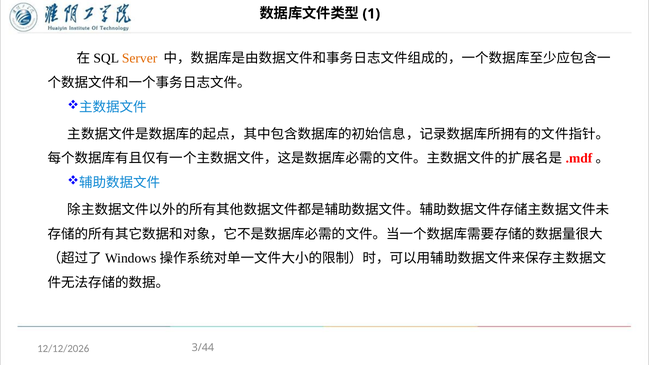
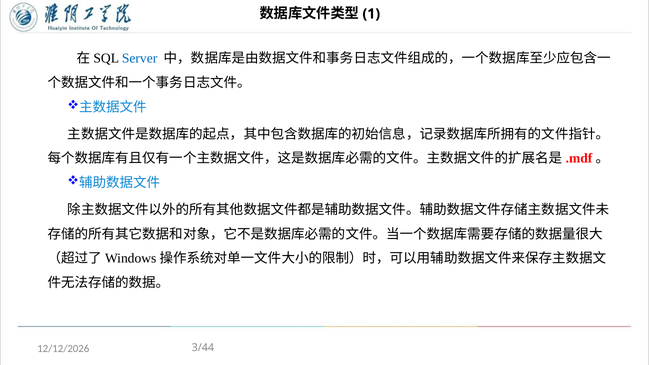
Server colour: orange -> blue (140, 58)
